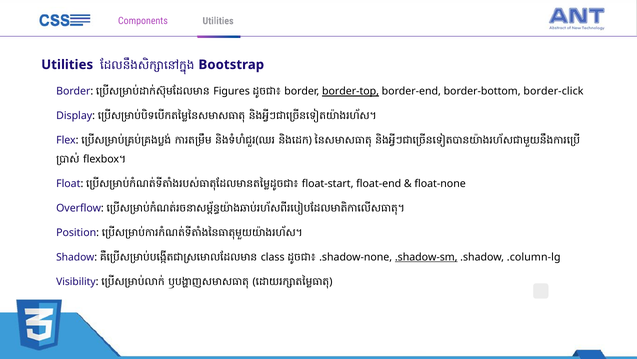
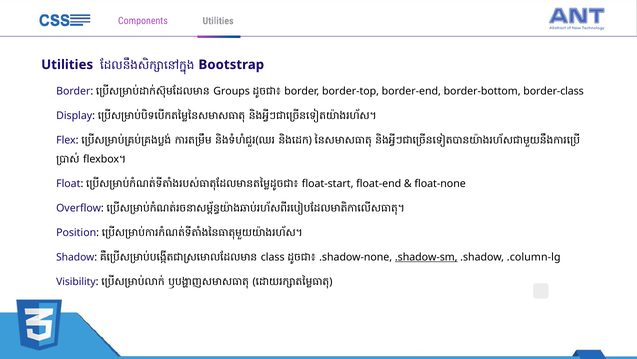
Figures: Figures -> Groups (232, 91)
border-top underline: present -> none (351, 91)
border-click: border-click -> border-class (554, 91)
